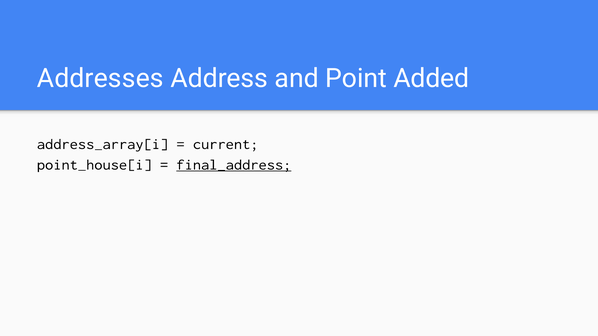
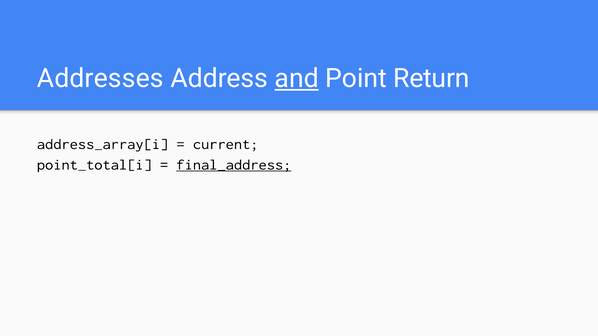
and underline: none -> present (297, 78)
Added: Added -> Return (431, 78)
point_house[i: point_house[i -> point_total[i (94, 165)
